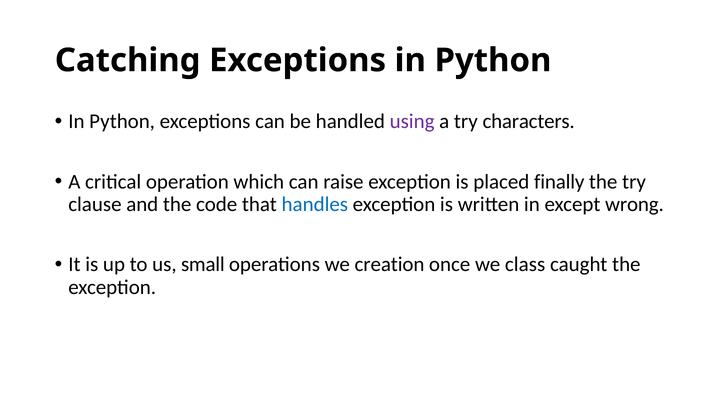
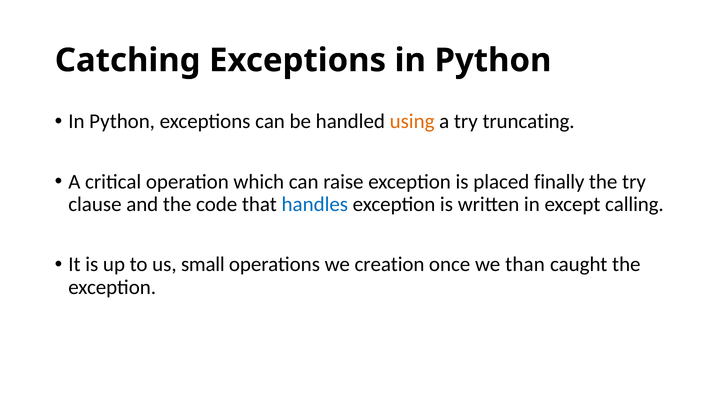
using colour: purple -> orange (412, 122)
characters: characters -> truncating (529, 122)
wrong: wrong -> calling (634, 205)
class: class -> than (525, 265)
